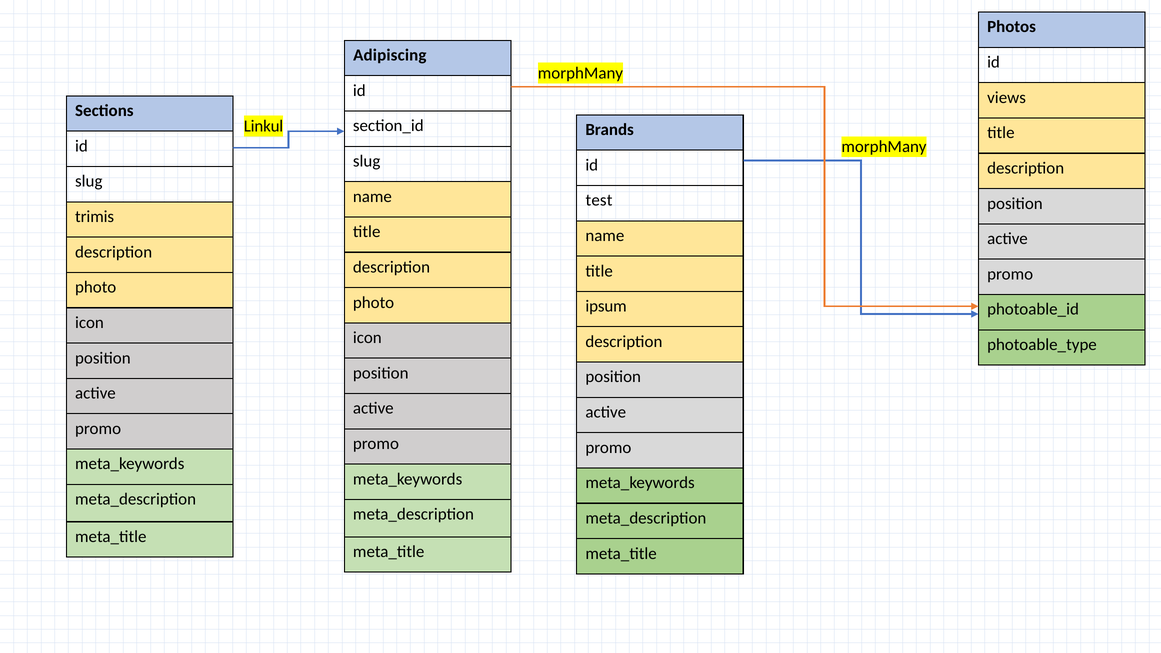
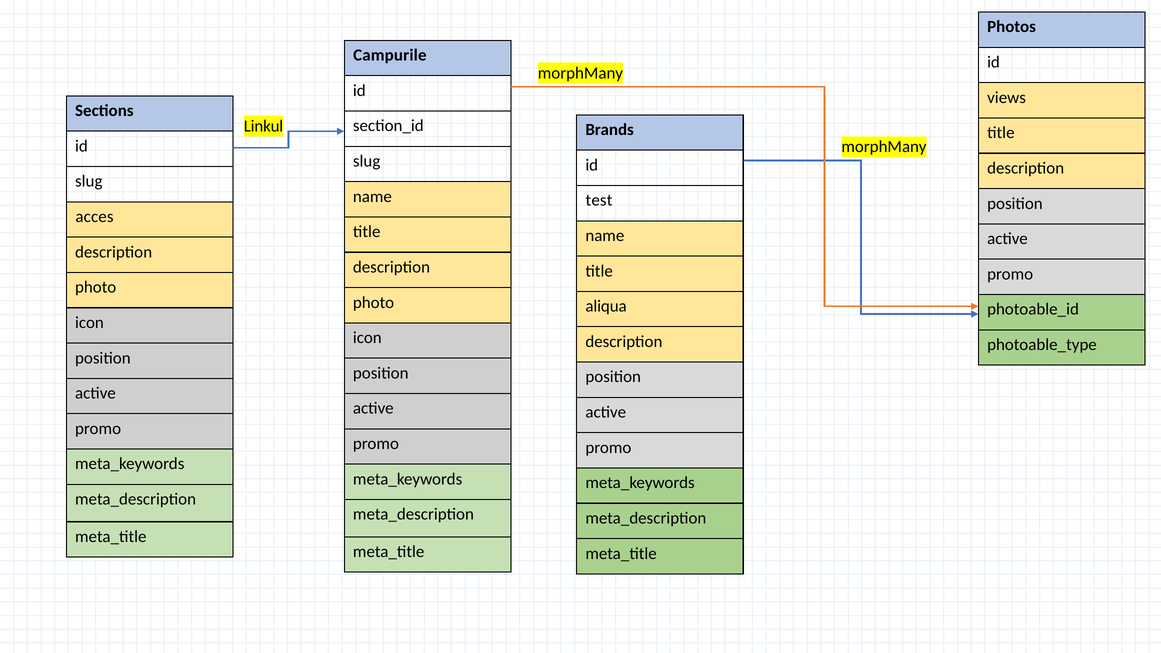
Adipiscing: Adipiscing -> Campurile (390, 55)
trimis: trimis -> acces (94, 217)
ipsum: ipsum -> aliqua (606, 306)
